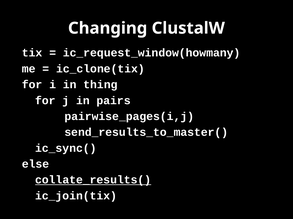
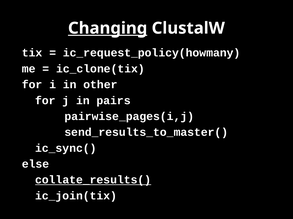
Changing underline: none -> present (108, 28)
ic_request_window(howmany: ic_request_window(howmany -> ic_request_policy(howmany (152, 53)
thing: thing -> other (100, 85)
